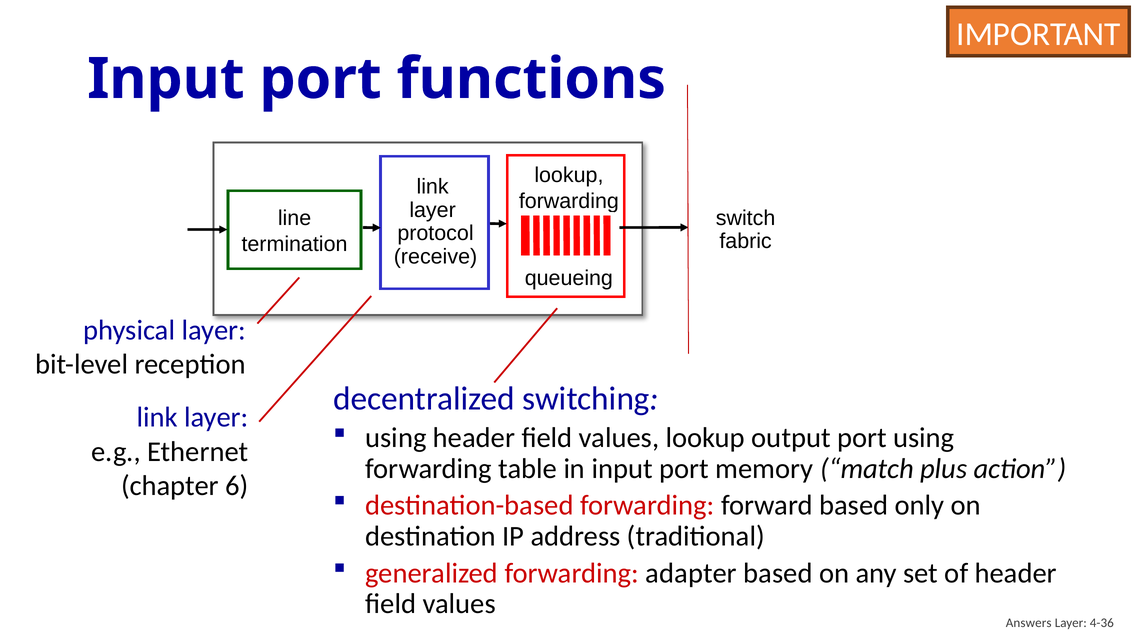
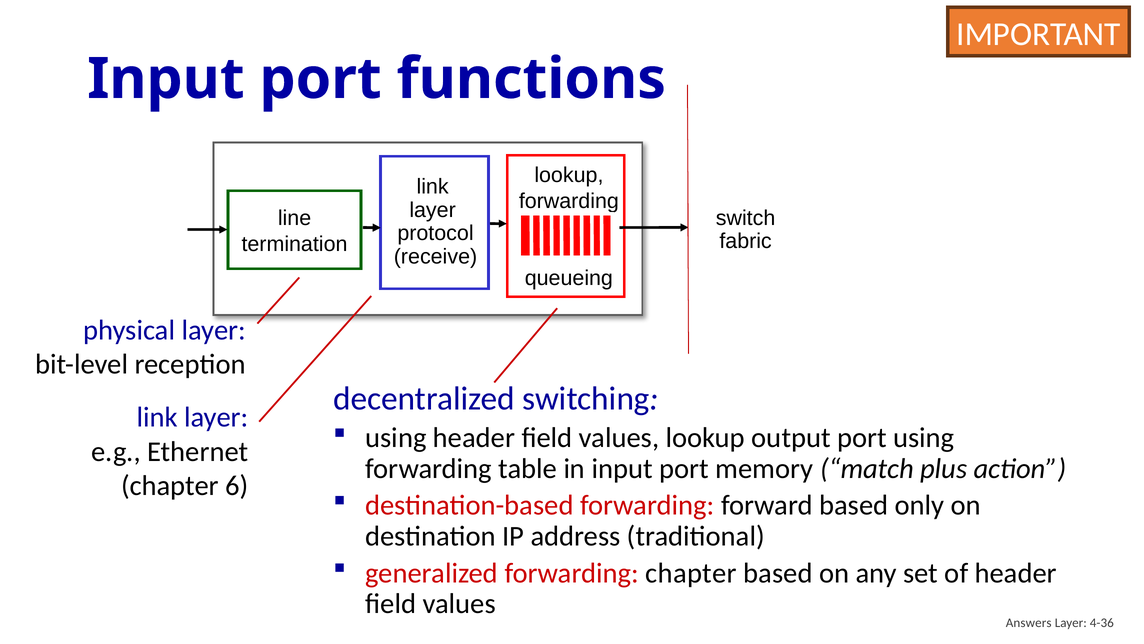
forwarding adapter: adapter -> chapter (691, 573)
